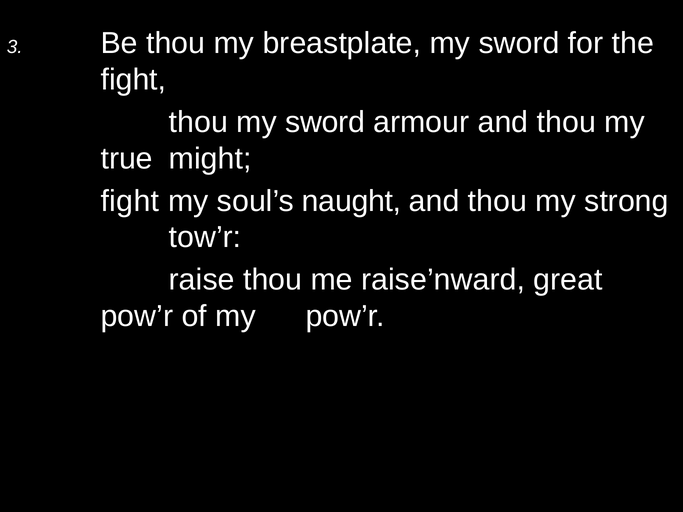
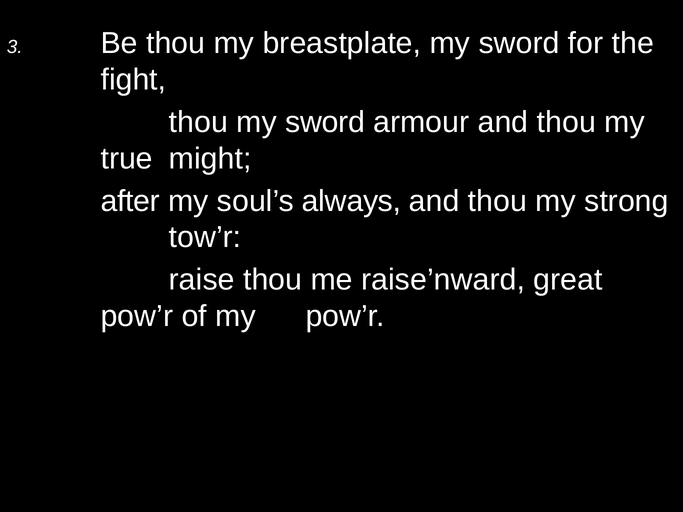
fight: fight -> after (130, 201)
naught: naught -> always (352, 201)
